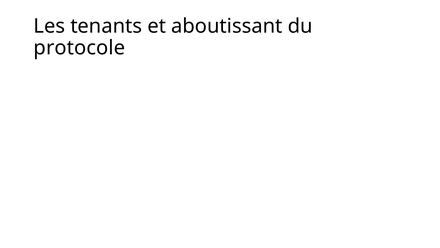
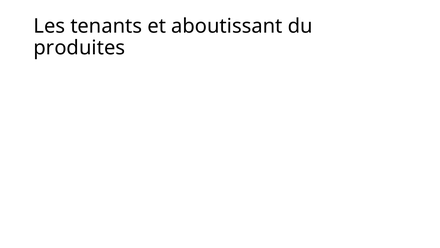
protocole: protocole -> produites (79, 48)
